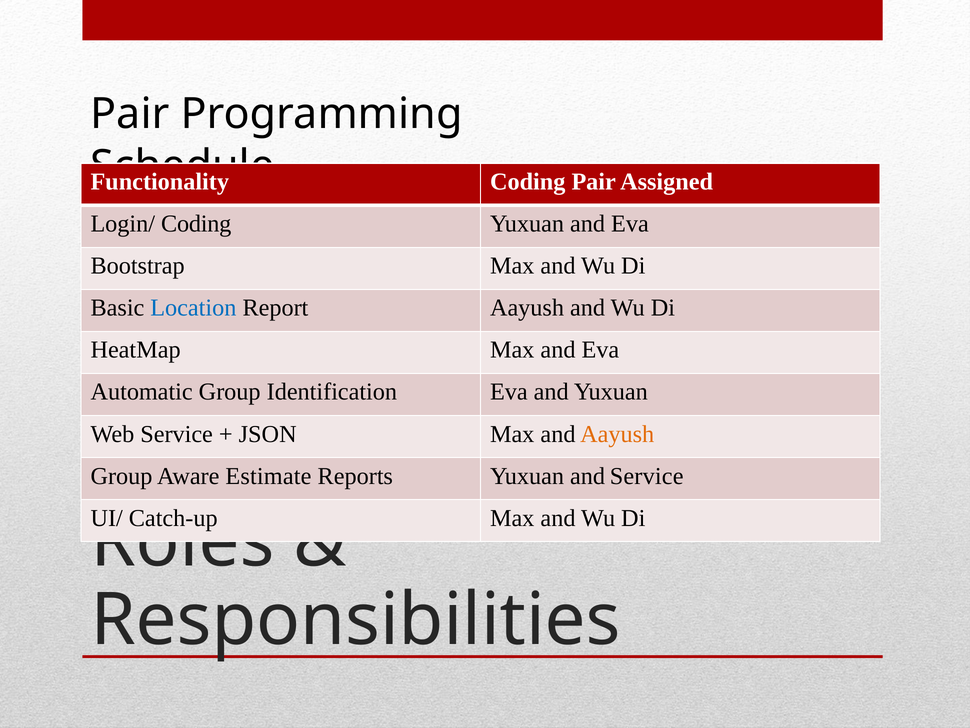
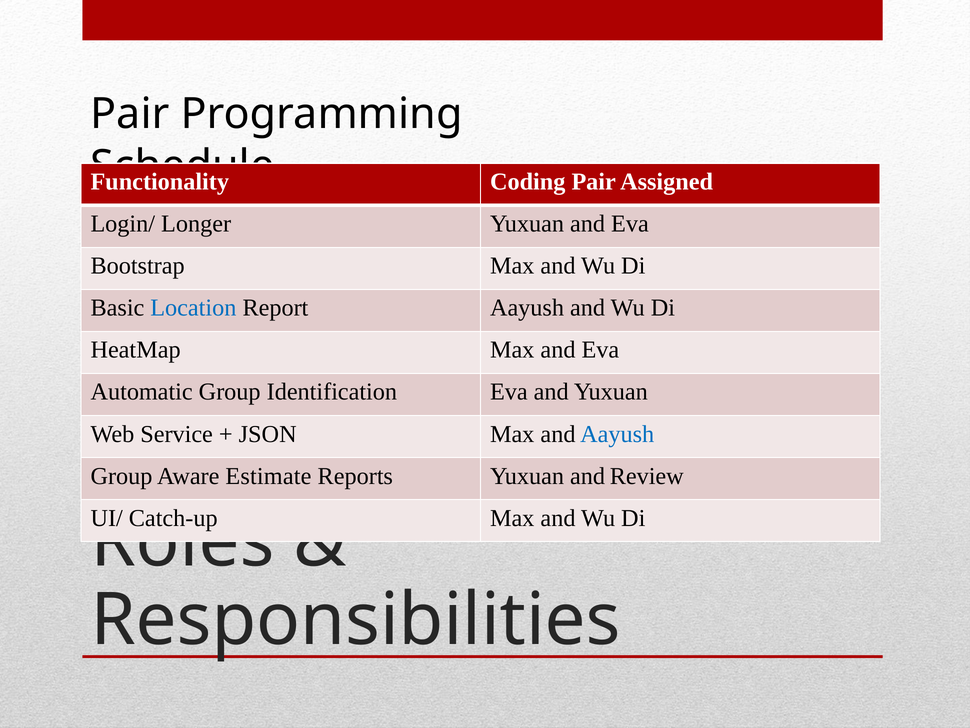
Login/ Coding: Coding -> Longer (196, 224)
Aayush colour: orange -> blue (617, 434)
and Service: Service -> Review (647, 476)
